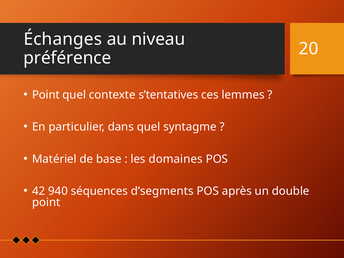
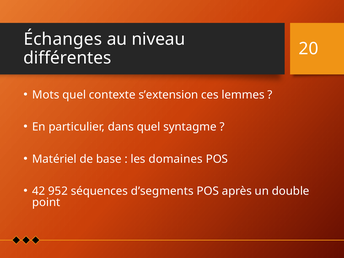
préférence: préférence -> différentes (67, 58)
Point: Point -> Mots (46, 95)
s’tentatives: s’tentatives -> s’extension (168, 95)
940: 940 -> 952 (58, 191)
